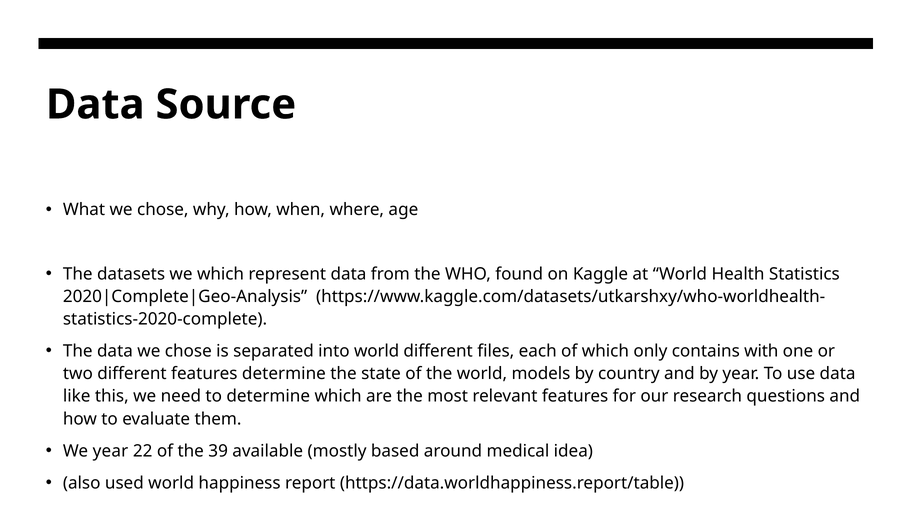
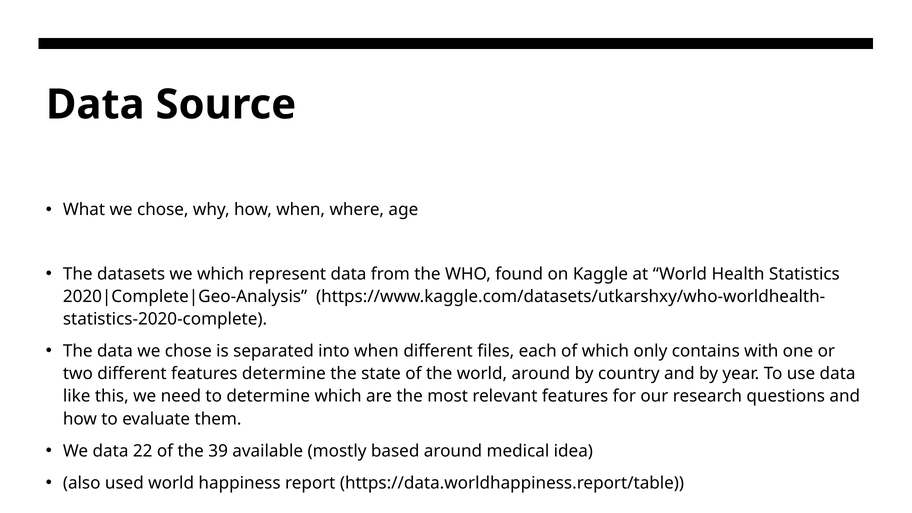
into world: world -> when (376, 351)
world models: models -> around (541, 374)
We year: year -> data (111, 451)
